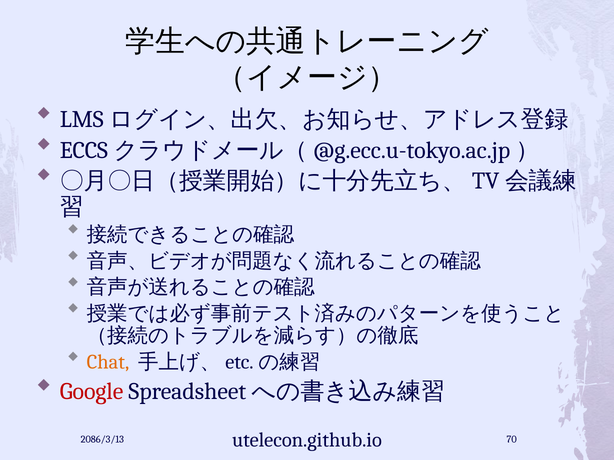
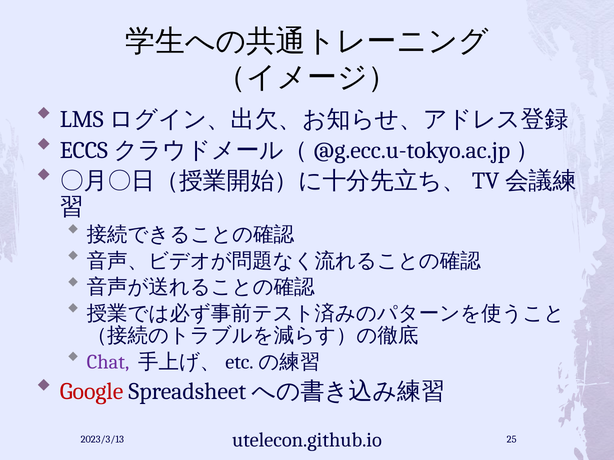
Chat colour: orange -> purple (108, 362)
2086/3/13: 2086/3/13 -> 2023/3/13 (102, 440)
70: 70 -> 25 (512, 440)
